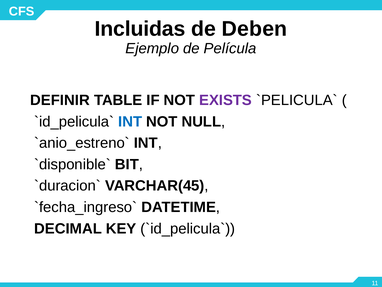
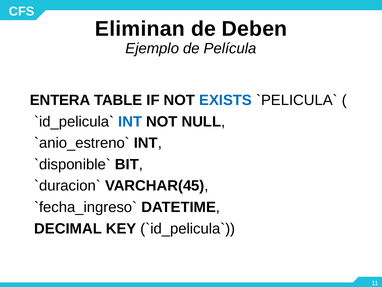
Incluidas: Incluidas -> Eliminan (140, 29)
DEFINIR: DEFINIR -> ENTERA (60, 100)
EXISTS colour: purple -> blue (226, 100)
